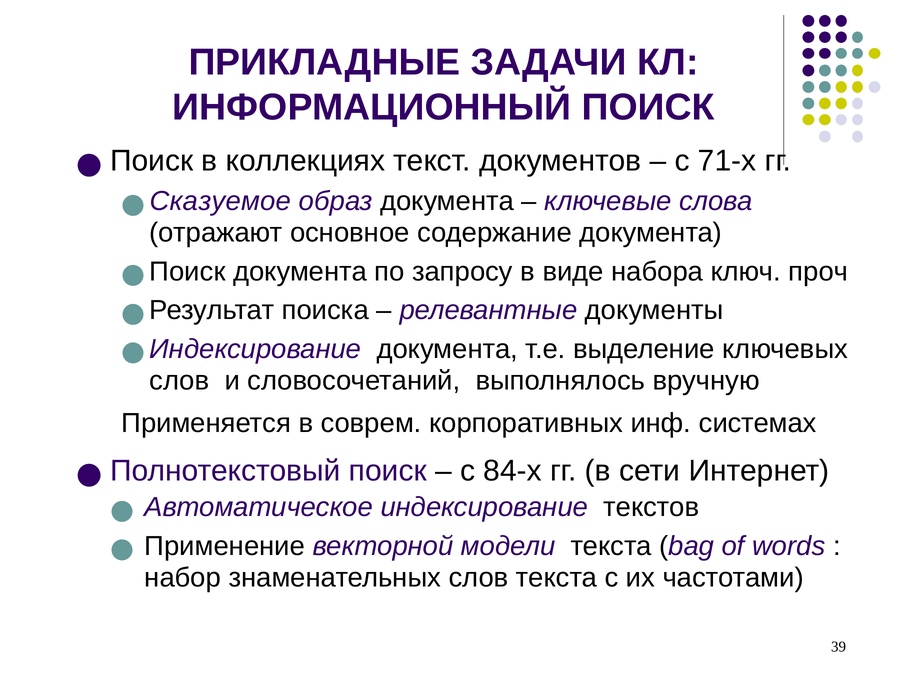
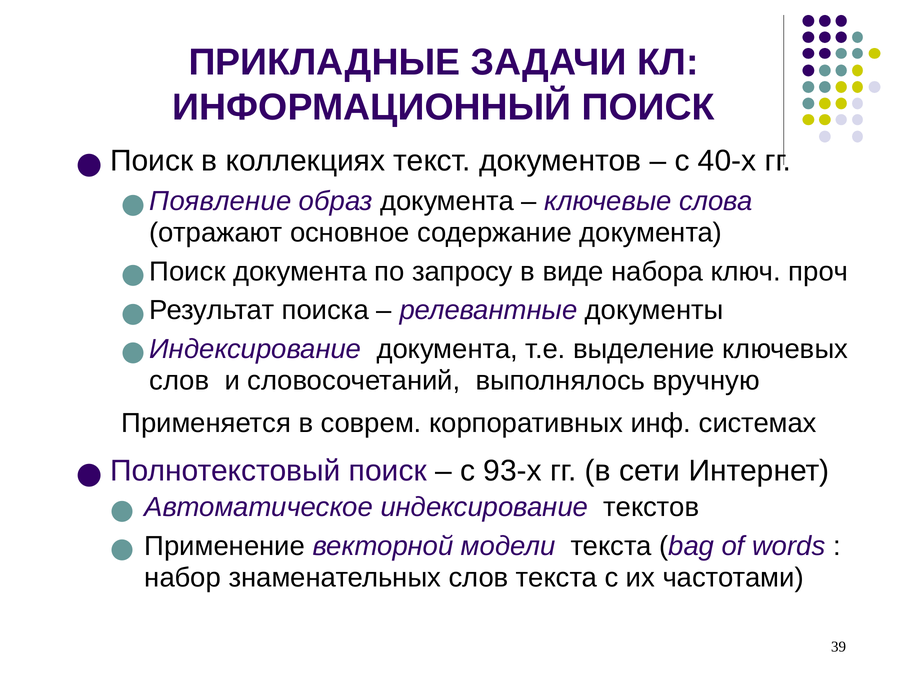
71-х: 71-х -> 40-х (727, 161)
Сказуемое: Сказуемое -> Появление (220, 201)
84-х: 84-х -> 93-х (513, 471)
